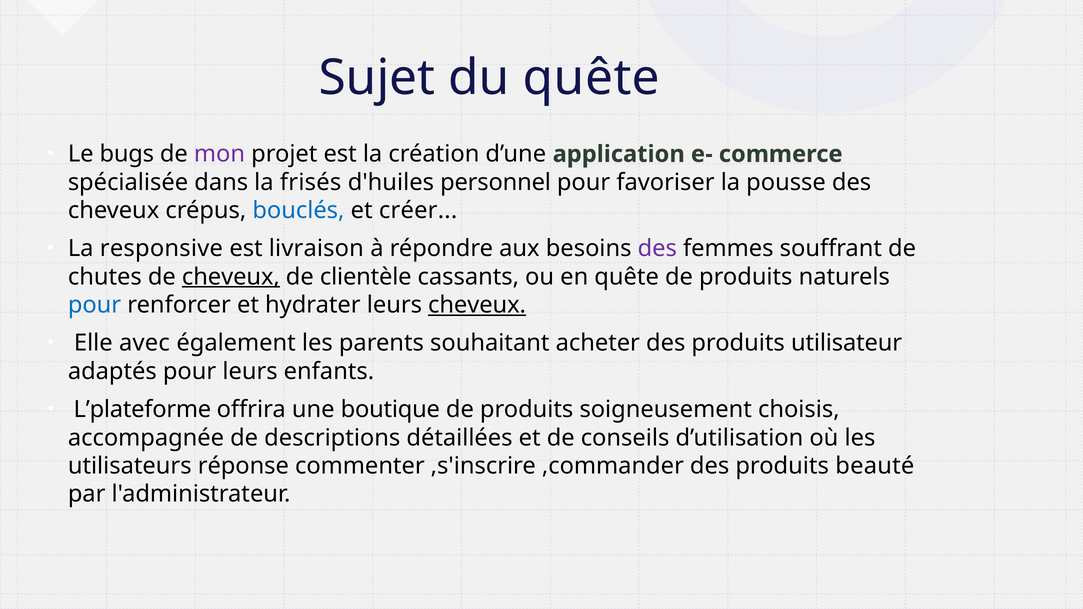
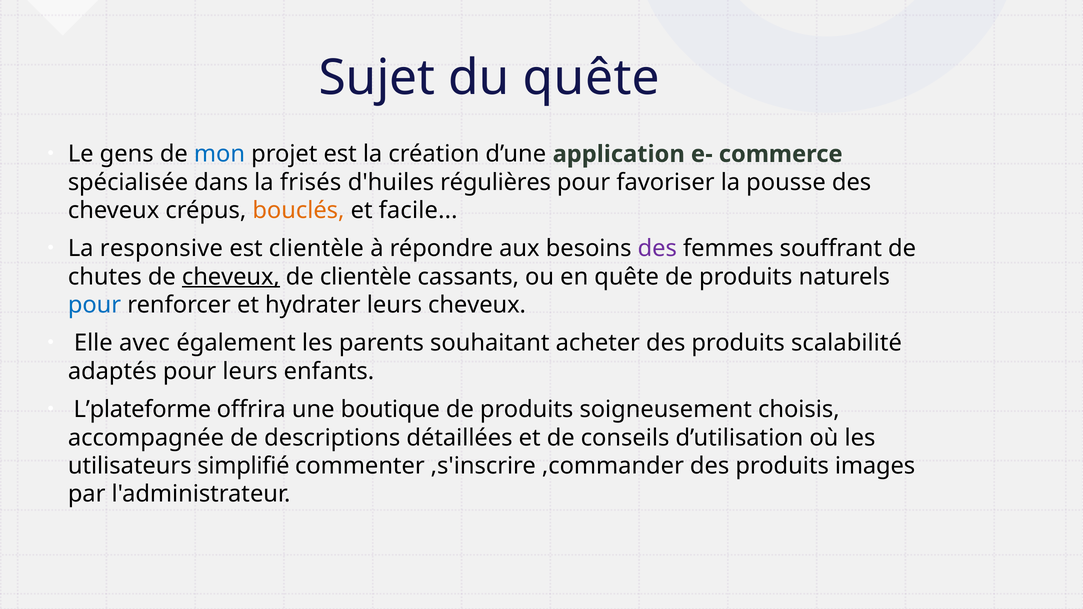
bugs: bugs -> gens (127, 154)
mon colour: purple -> blue (220, 154)
personnel: personnel -> régulières (496, 182)
bouclés colour: blue -> orange (298, 210)
créer: créer -> facile (418, 210)
est livraison: livraison -> clientèle (316, 249)
cheveux underline: present -> none (477, 305)
utilisateur: utilisateur -> scalabilité (846, 343)
réponse: réponse -> simplifié (243, 466)
beauté: beauté -> images (875, 466)
